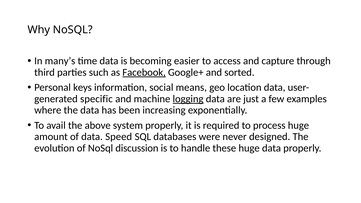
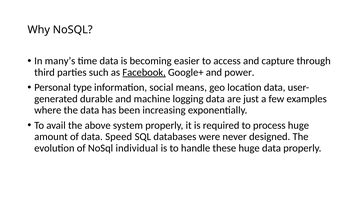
sorted: sorted -> power (239, 72)
keys: keys -> type (83, 88)
specific: specific -> durable (96, 99)
logging underline: present -> none (188, 99)
discussion: discussion -> individual (137, 148)
